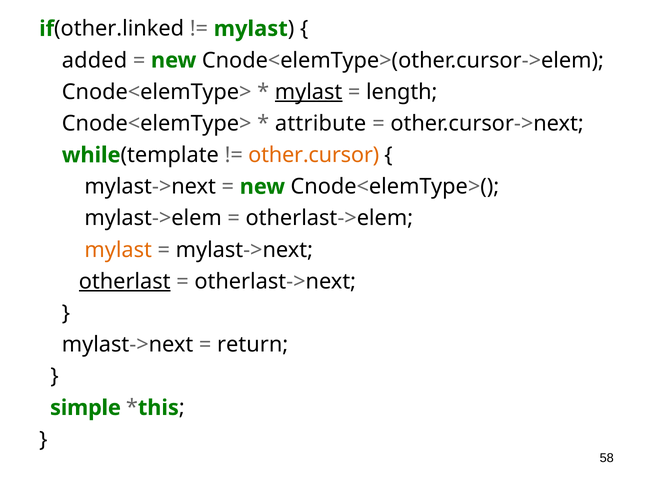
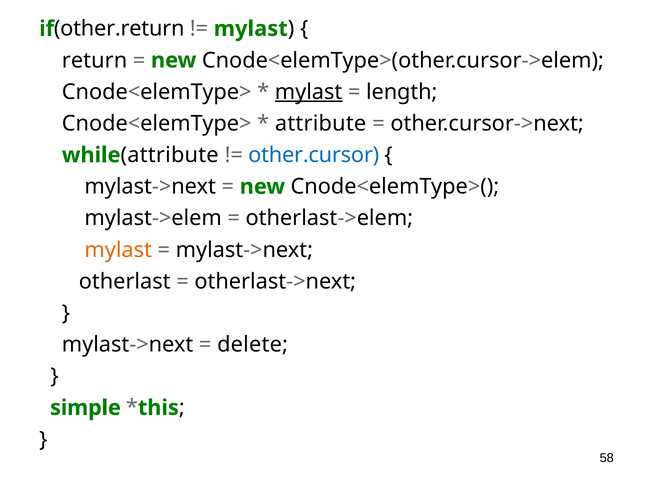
other.linked: other.linked -> other.return (119, 29)
added: added -> return (95, 60)
template: template -> attribute (170, 155)
other.cursor colour: orange -> blue (314, 155)
otherlast underline: present -> none (125, 281)
return: return -> delete (253, 344)
